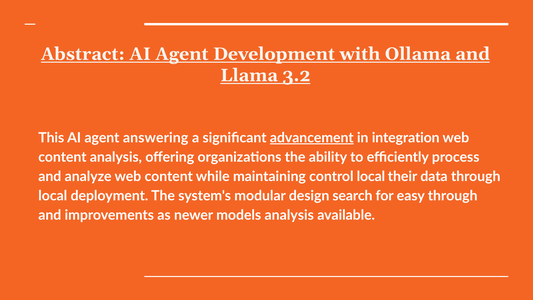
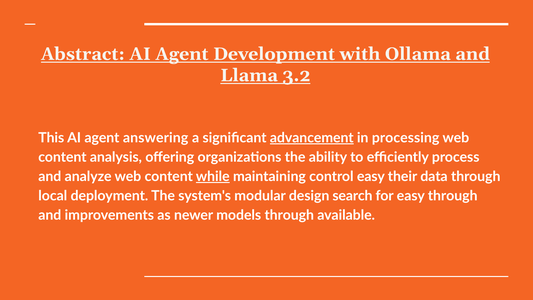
integration: integration -> processing (406, 138)
while underline: none -> present (213, 176)
control local: local -> easy (371, 176)
models analysis: analysis -> through (289, 215)
